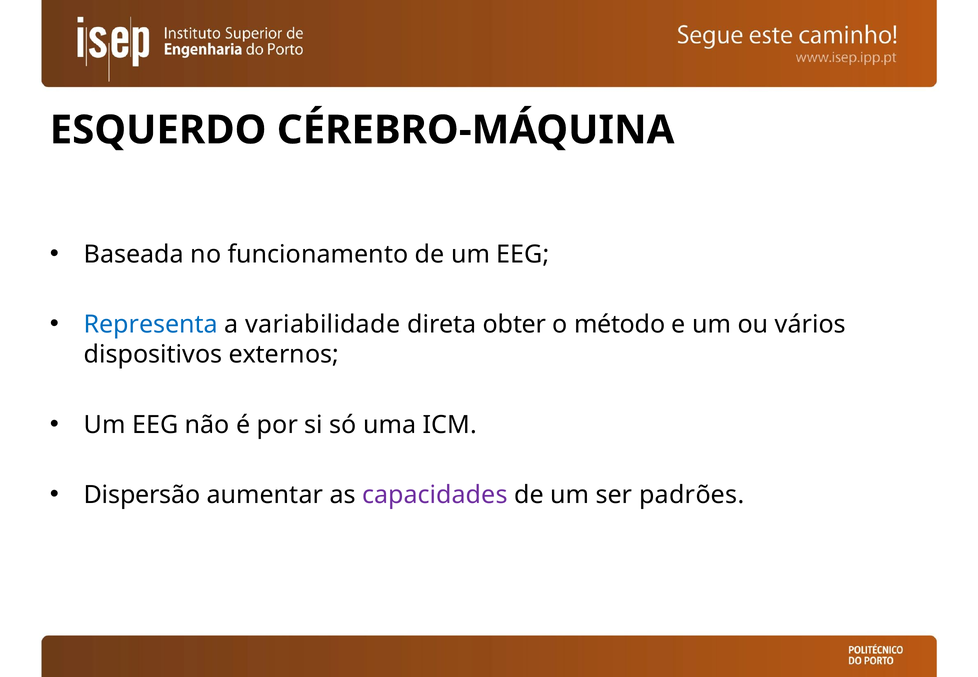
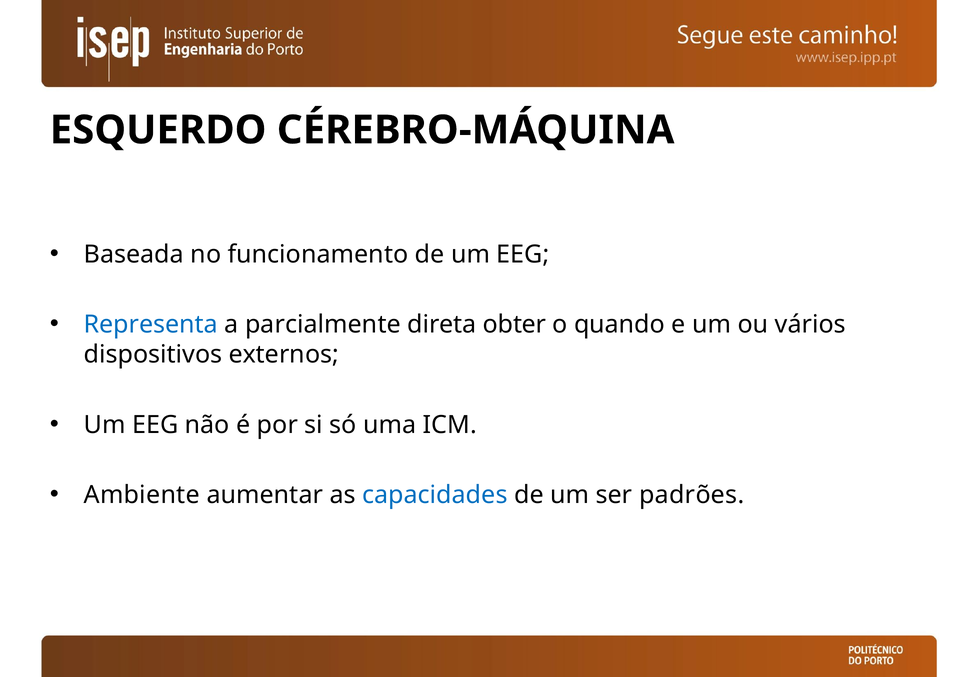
variabilidade: variabilidade -> parcialmente (323, 324)
método: método -> quando (620, 324)
Dispersão: Dispersão -> Ambiente (142, 495)
capacidades colour: purple -> blue (435, 495)
